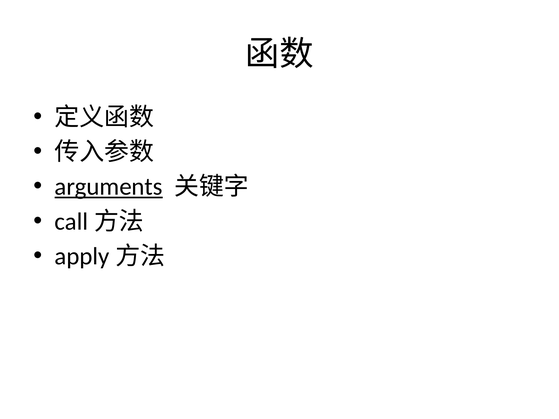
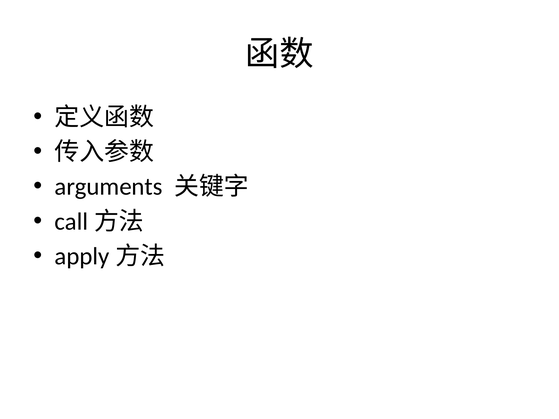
arguments underline: present -> none (109, 187)
